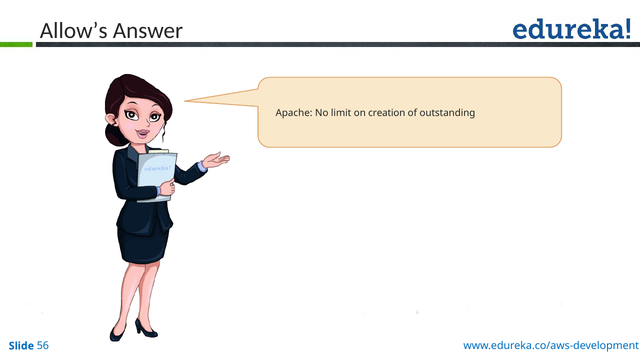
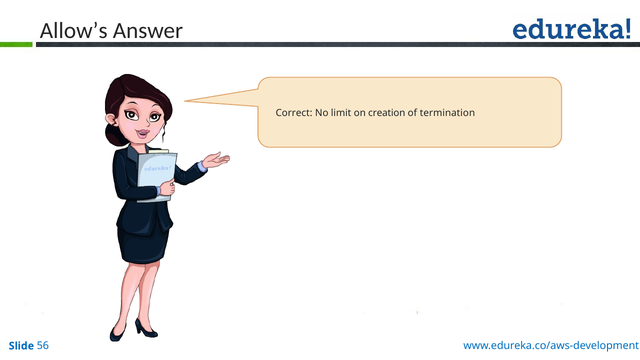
Apache: Apache -> Correct (294, 113)
outstanding: outstanding -> termination (447, 113)
